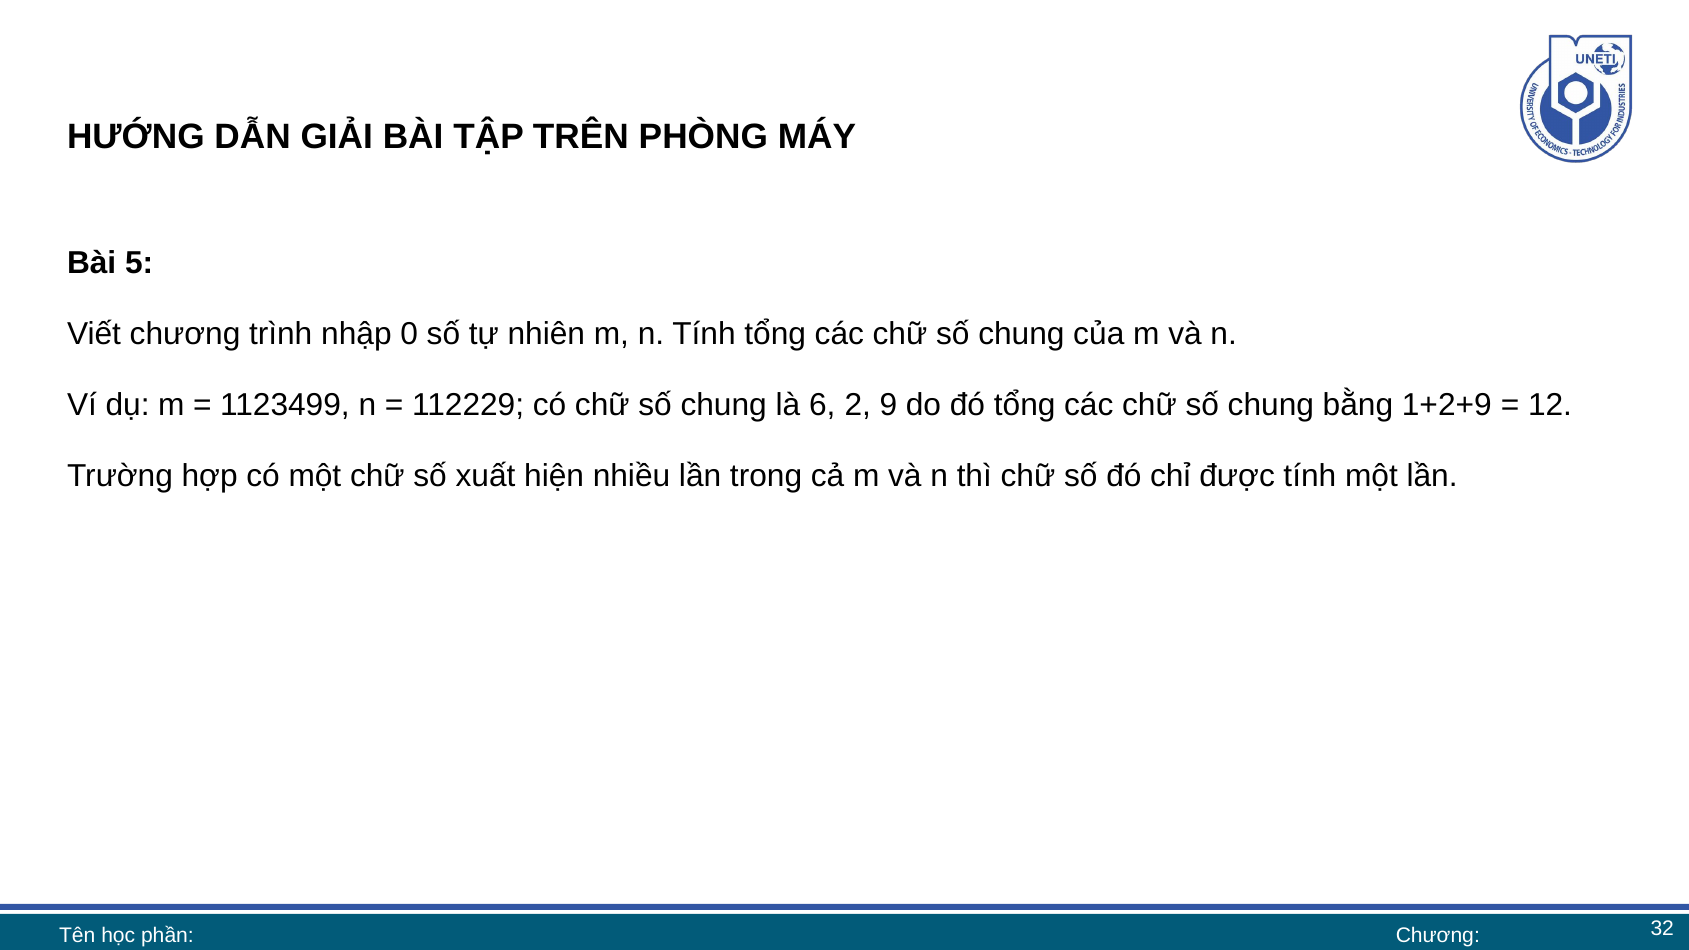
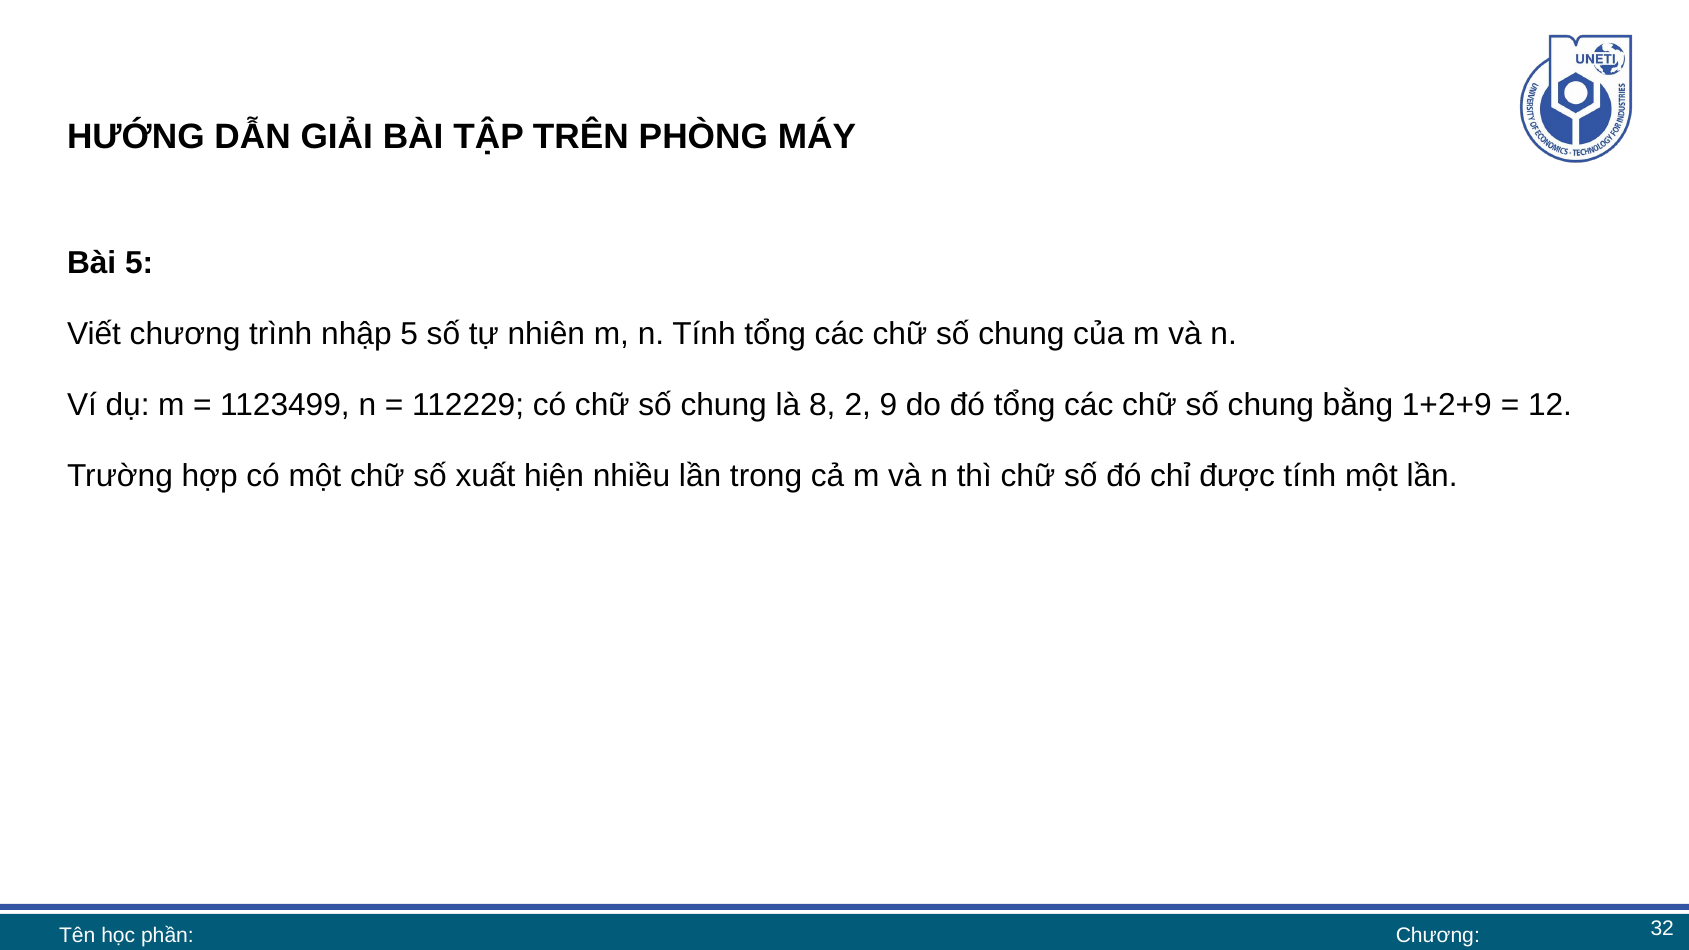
nhập 0: 0 -> 5 (409, 334)
6: 6 -> 8 (822, 405)
